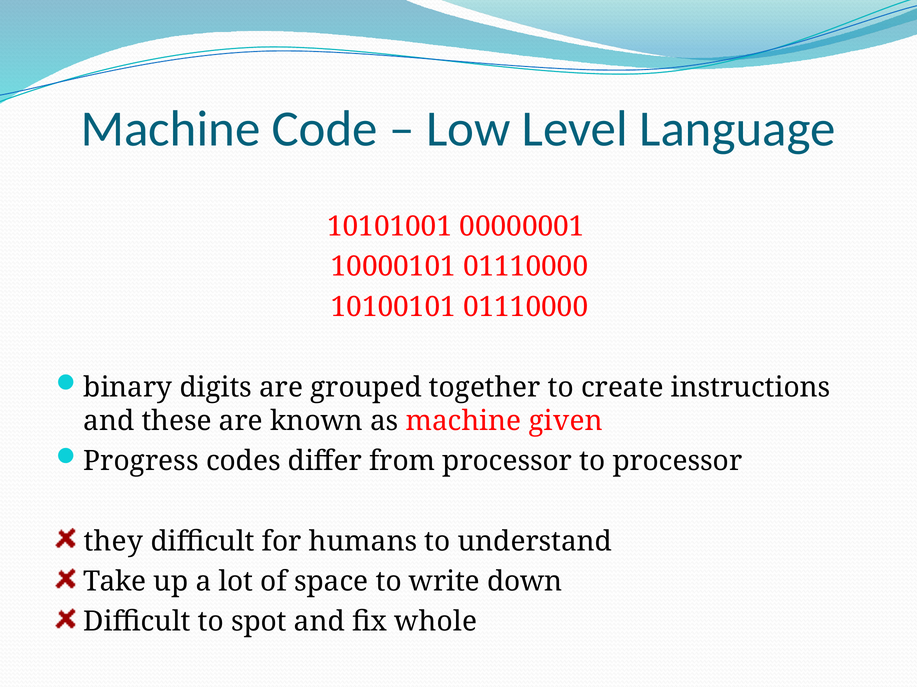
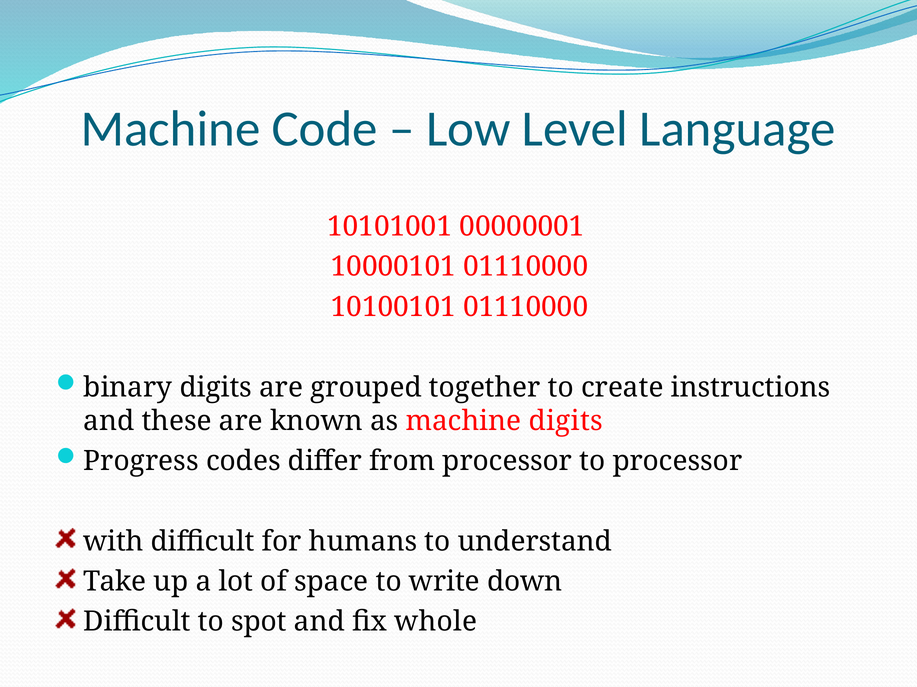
machine given: given -> digits (566, 421)
they: they -> with (114, 542)
